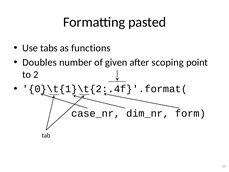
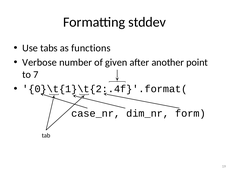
pasted: pasted -> stddev (147, 22)
Doubles: Doubles -> Verbose (40, 62)
scoping: scoping -> another (168, 62)
2: 2 -> 7 (36, 75)
